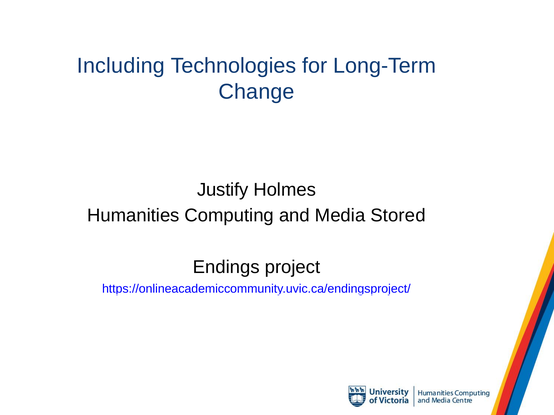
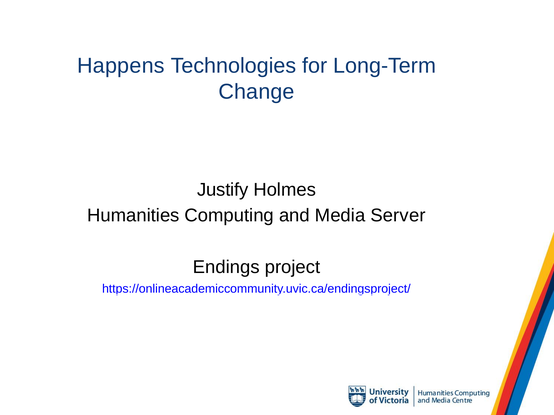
Including: Including -> Happens (121, 66)
Stored: Stored -> Server (398, 216)
